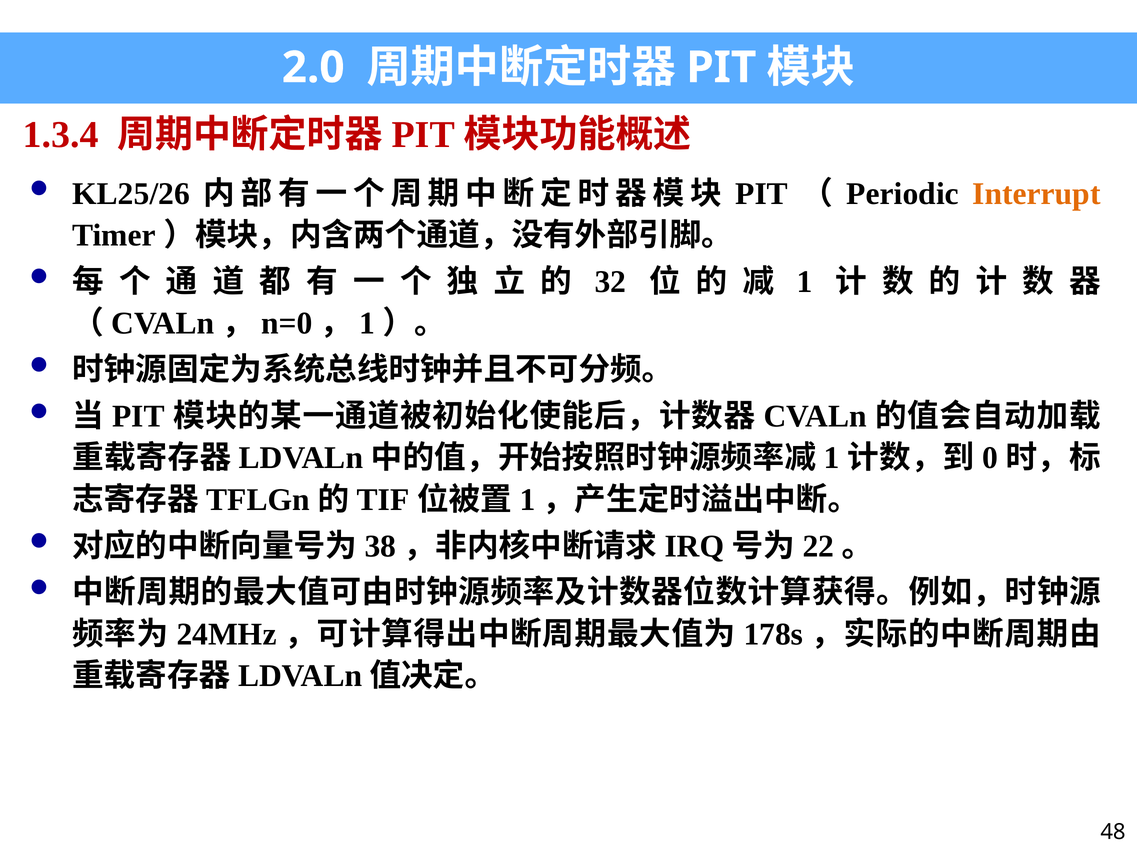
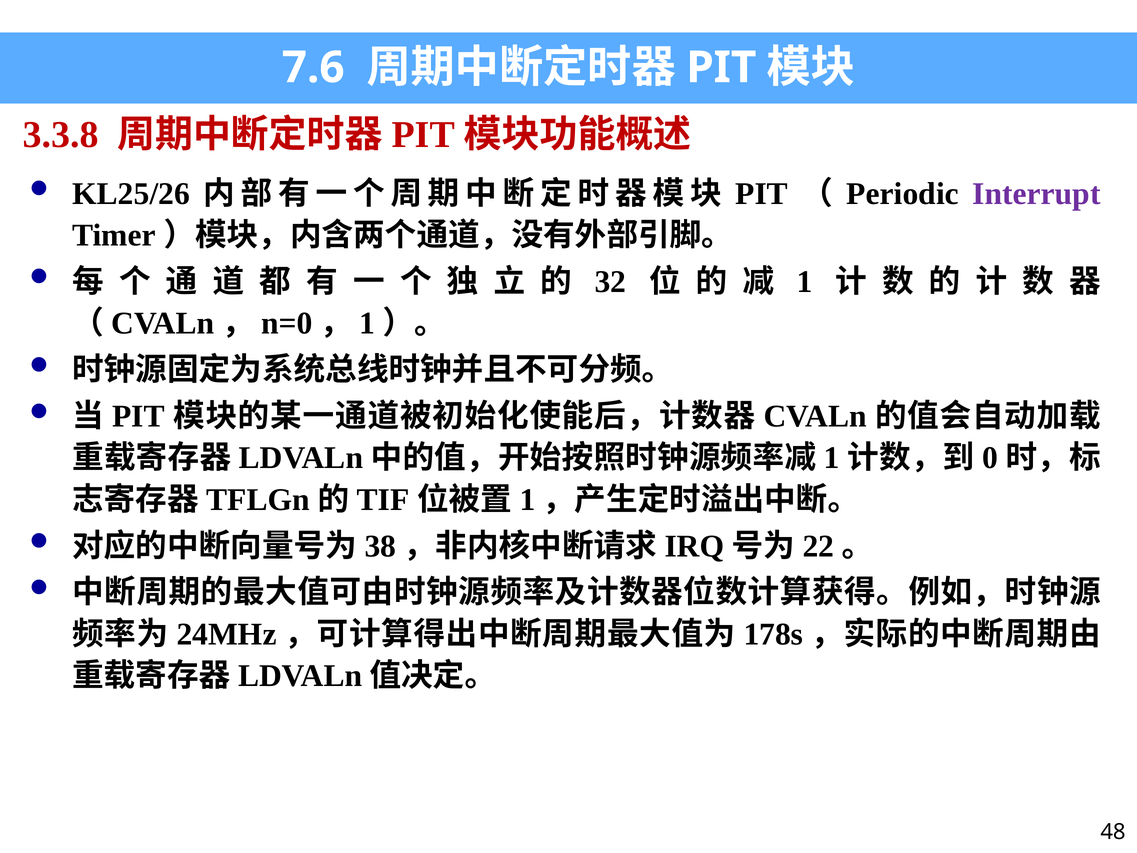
2.0: 2.0 -> 7.6 (313, 68)
1.3.4: 1.3.4 -> 3.3.8 (61, 135)
Interrupt colour: orange -> purple (1036, 194)
